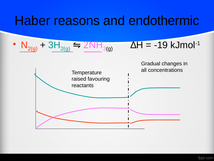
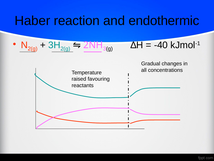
reasons: reasons -> reaction (77, 21)
-19: -19 -> -40 (161, 45)
